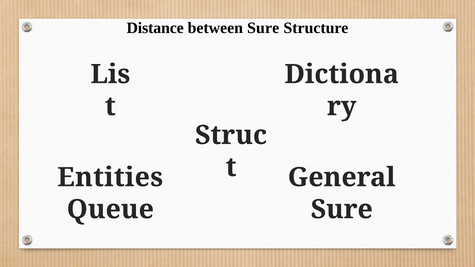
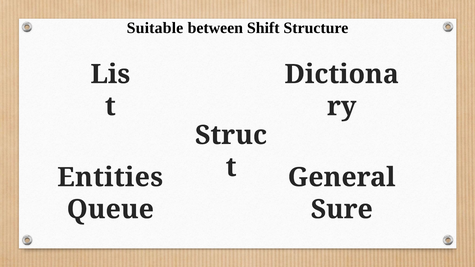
Distance: Distance -> Suitable (155, 28)
between Sure: Sure -> Shift (263, 28)
